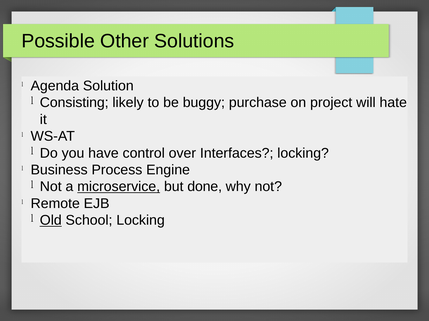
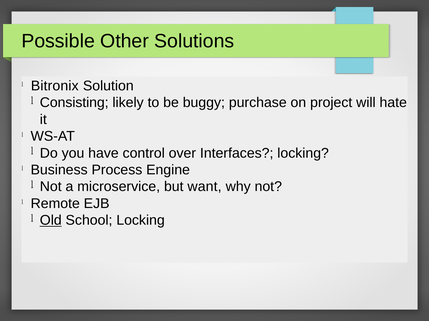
Agenda: Agenda -> Bitronix (55, 86)
microservice underline: present -> none (119, 187)
done: done -> want (205, 187)
